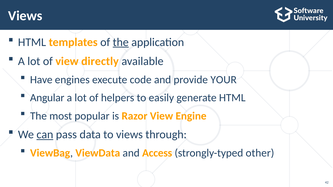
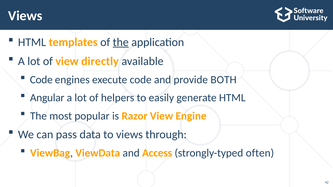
Have: Have -> Code (41, 80)
YOUR: YOUR -> BOTH (224, 80)
can underline: present -> none (45, 135)
other: other -> often (260, 153)
